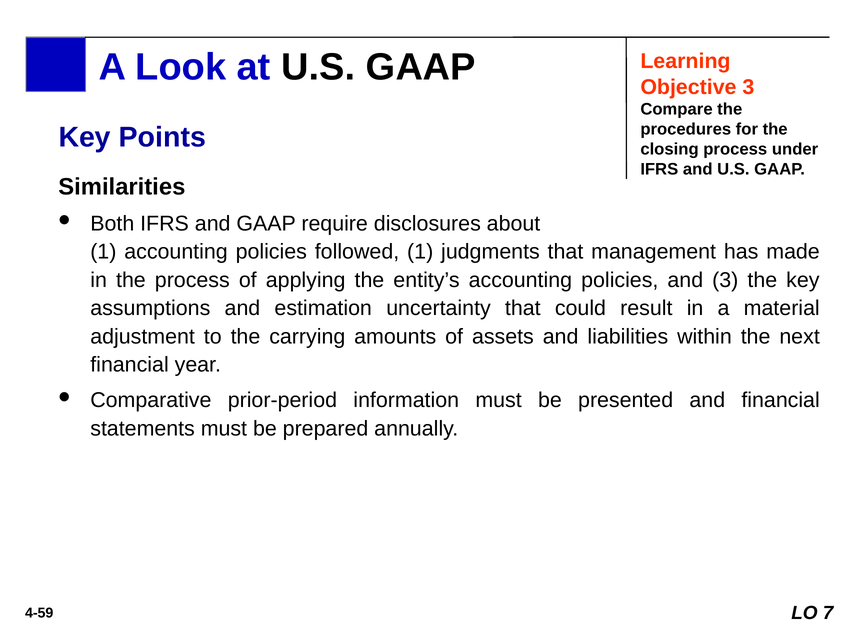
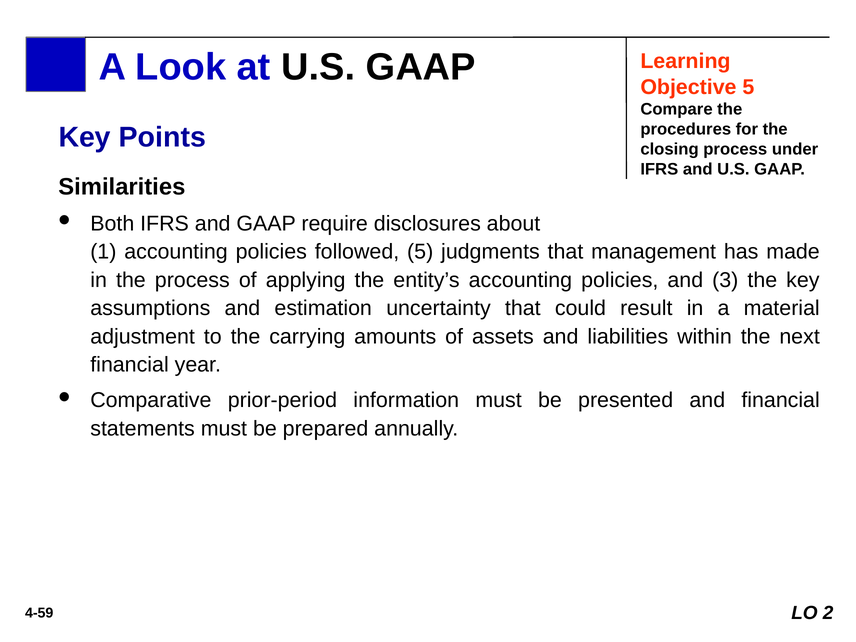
Objective 3: 3 -> 5 (748, 87)
followed 1: 1 -> 5 (420, 252)
7: 7 -> 2 (828, 613)
